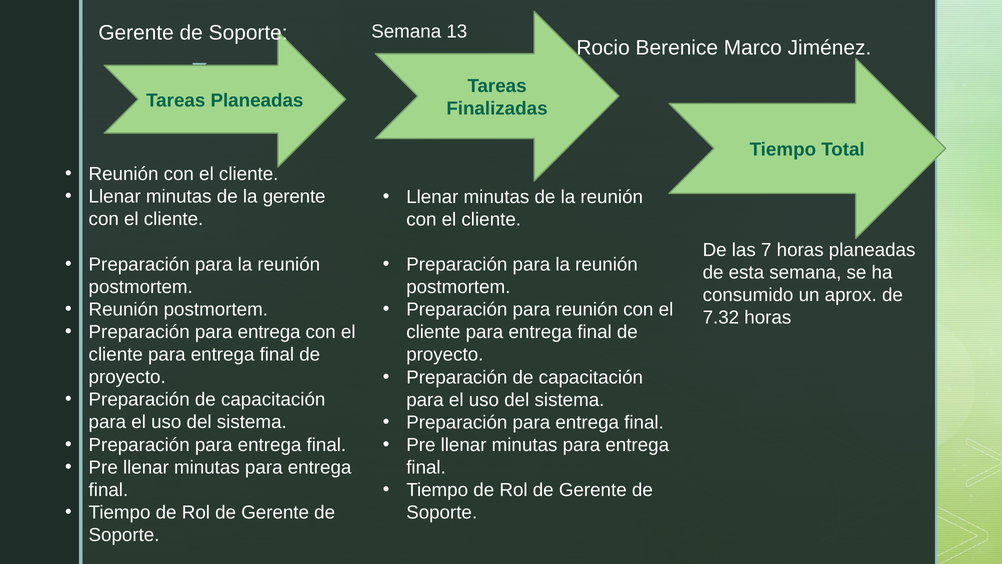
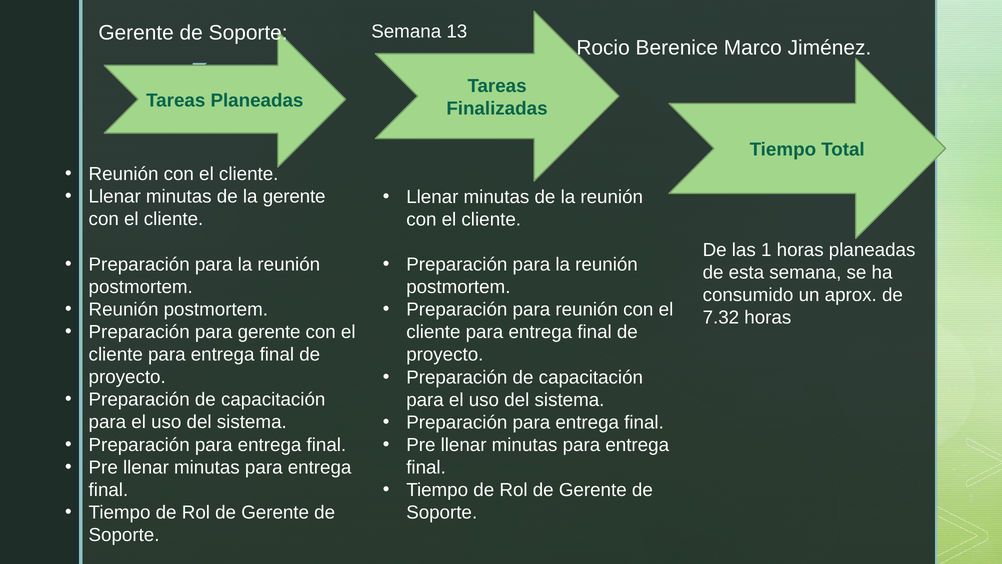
7: 7 -> 1 (766, 250)
entrega: entrega -> gerente (269, 332)
